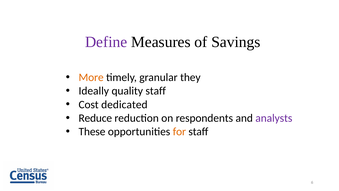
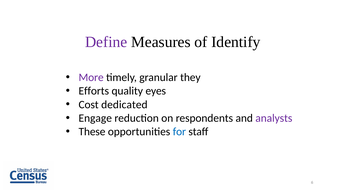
Savings: Savings -> Identify (236, 42)
More colour: orange -> purple (91, 77)
Ideally: Ideally -> Efforts (94, 91)
quality staff: staff -> eyes (156, 91)
Reduce: Reduce -> Engage (95, 118)
for colour: orange -> blue (179, 132)
